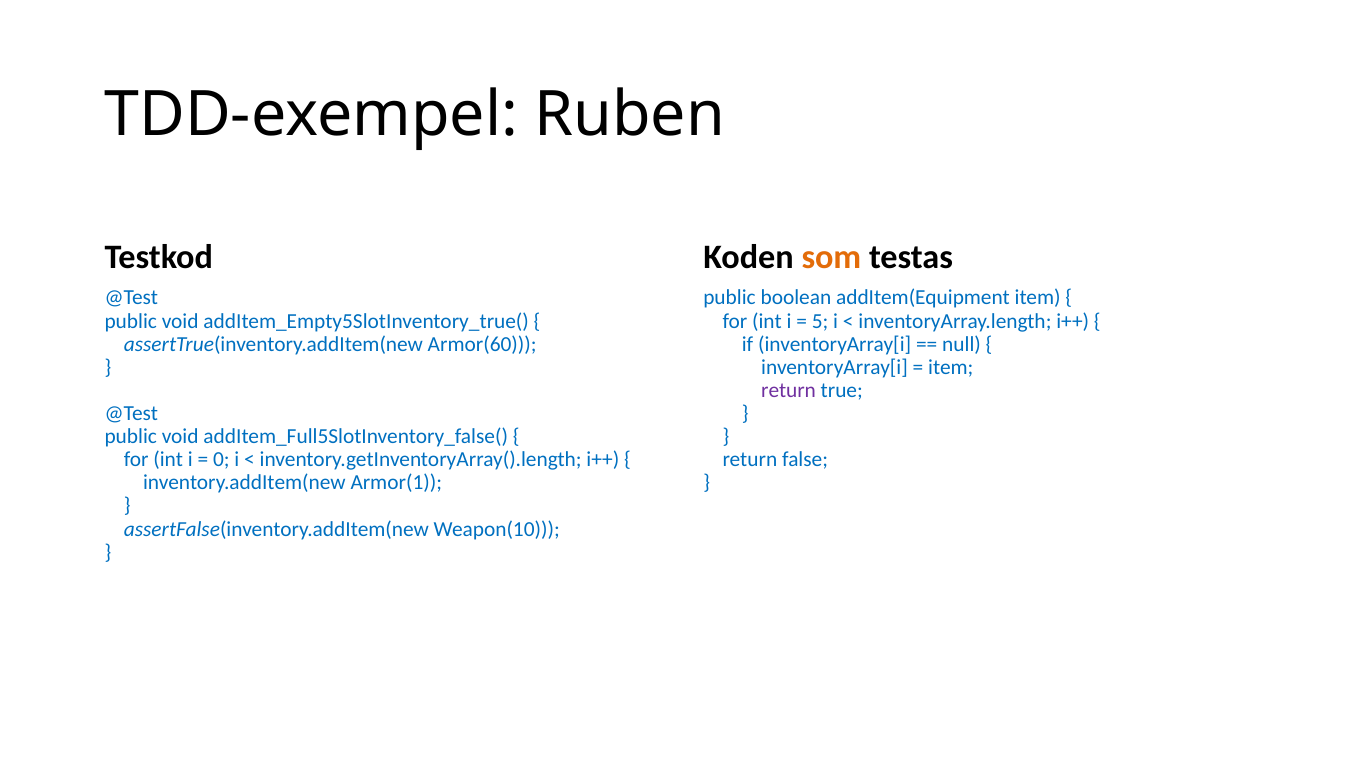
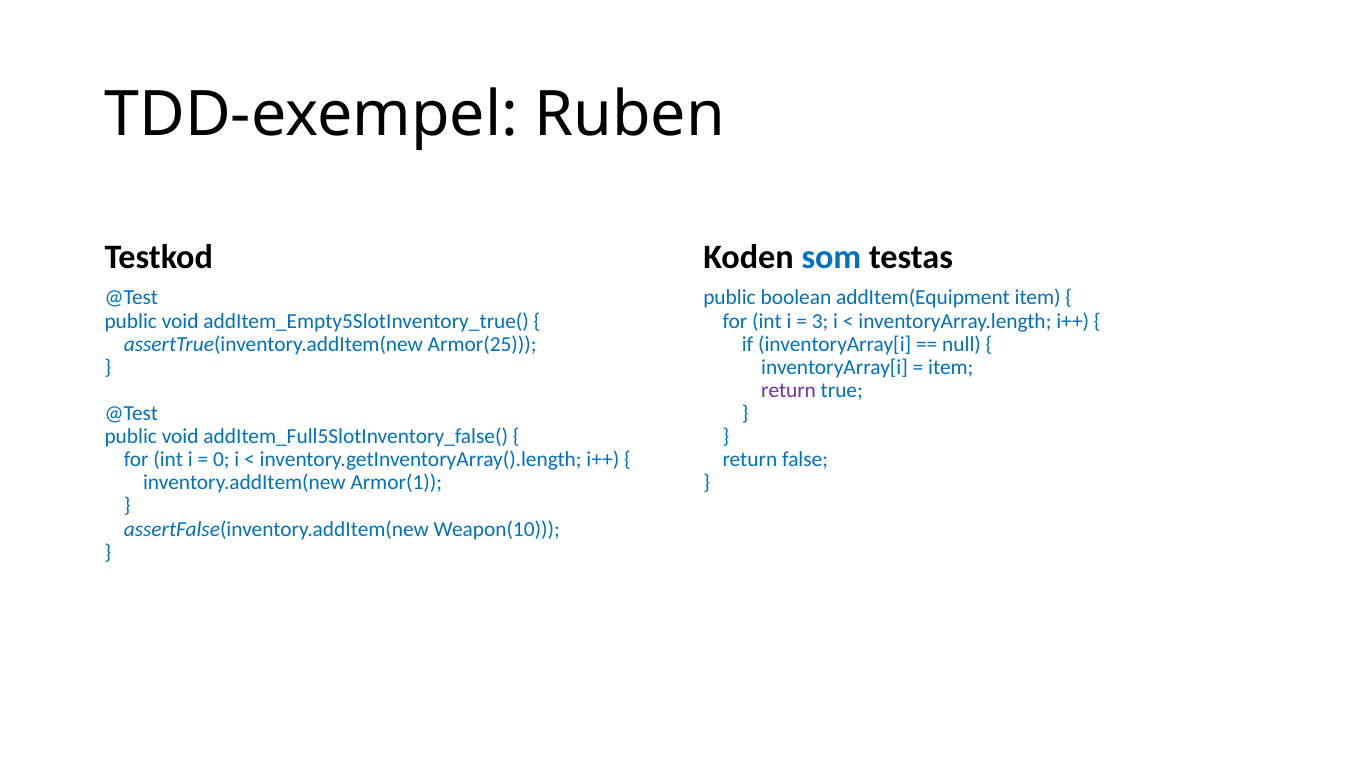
som colour: orange -> blue (831, 257)
5: 5 -> 3 (820, 321)
Armor(60: Armor(60 -> Armor(25 (482, 344)
